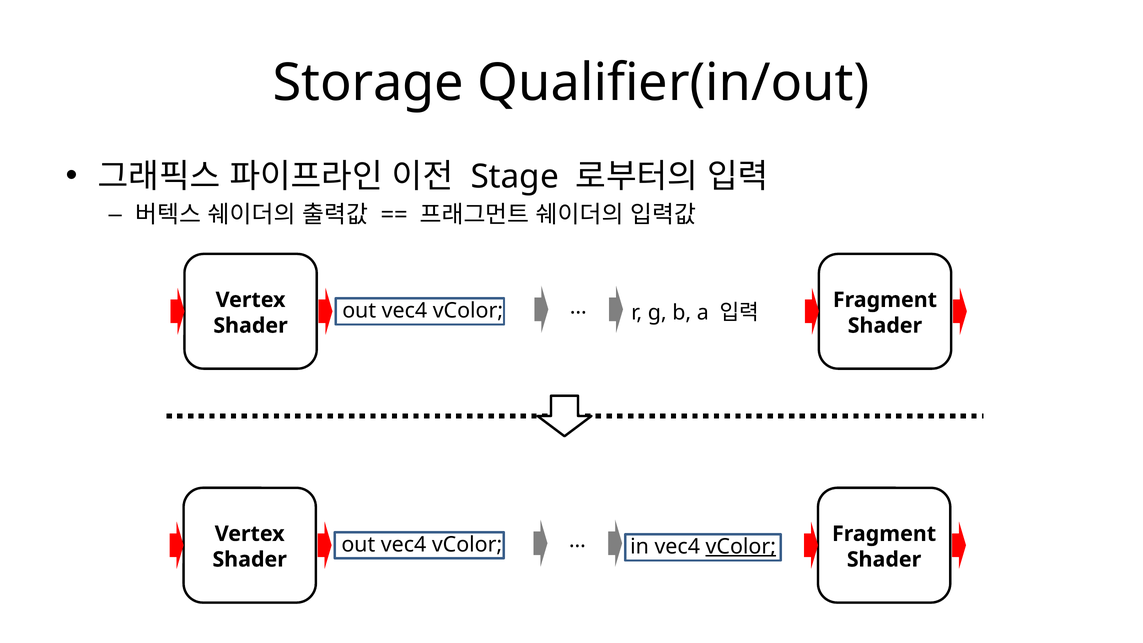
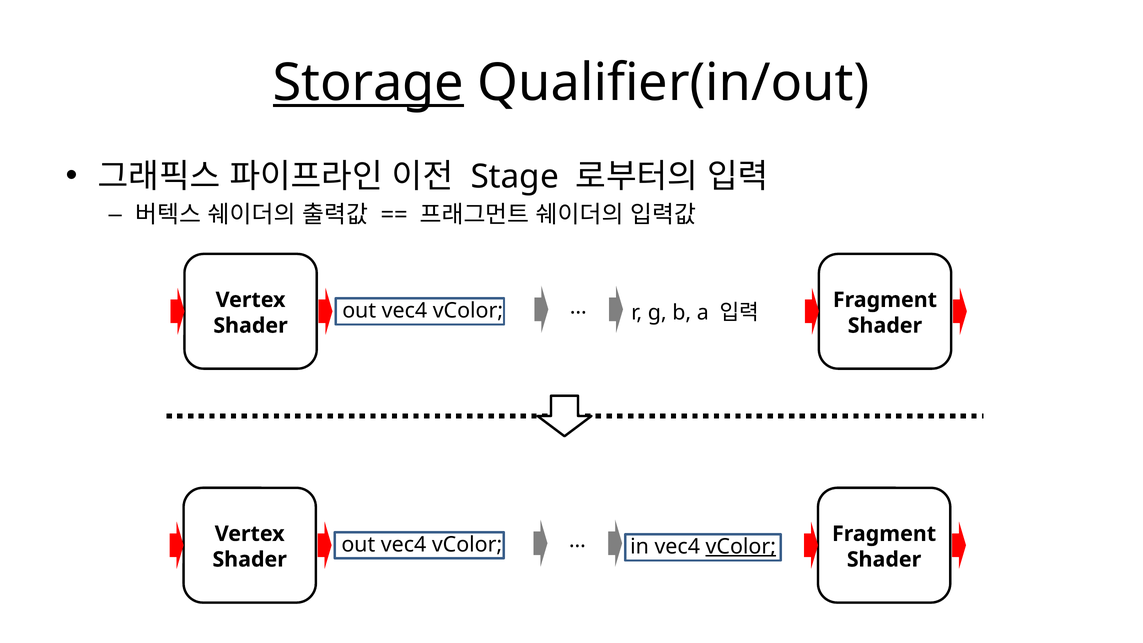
Storage underline: none -> present (368, 83)
